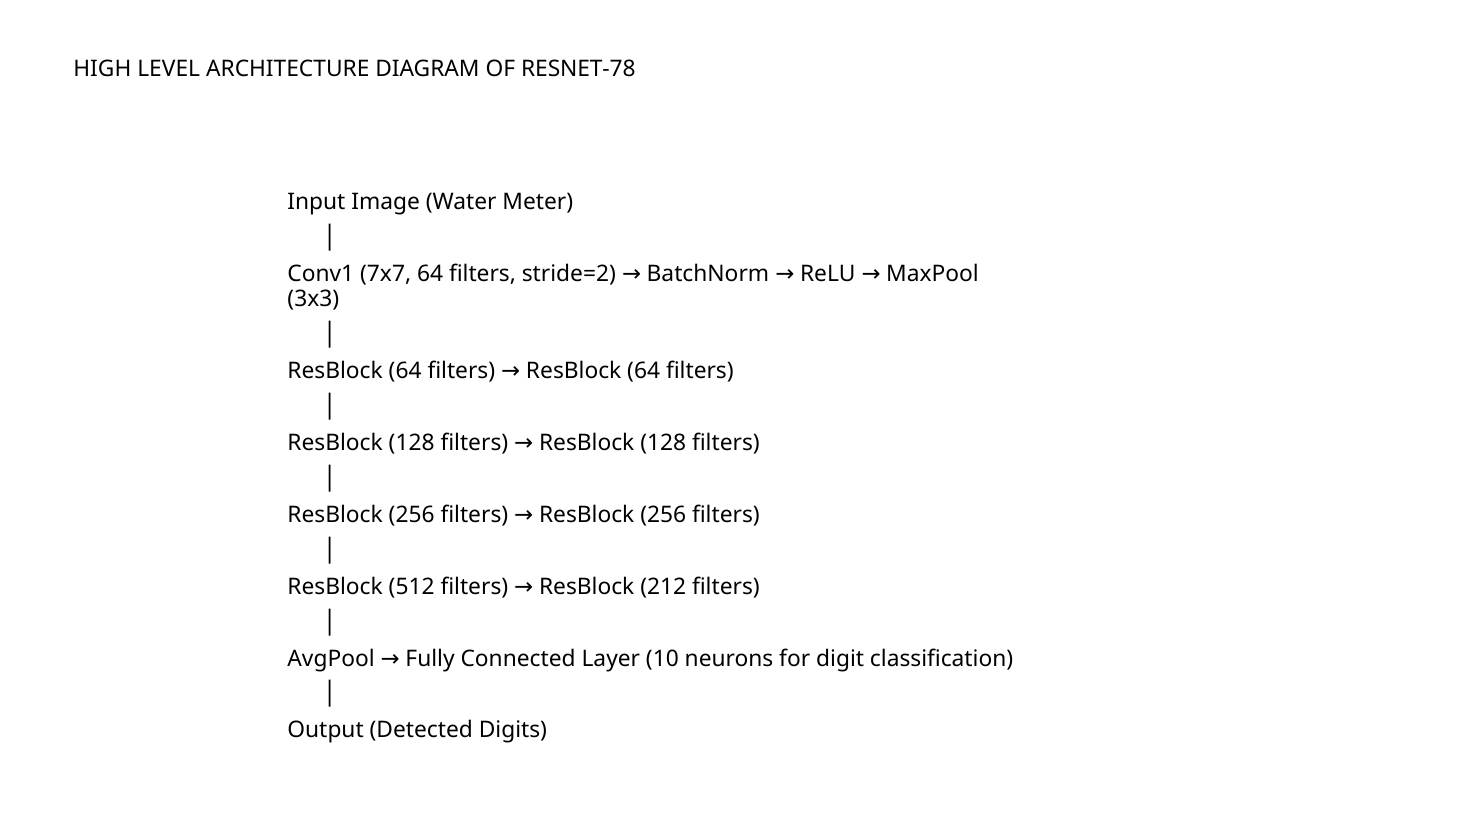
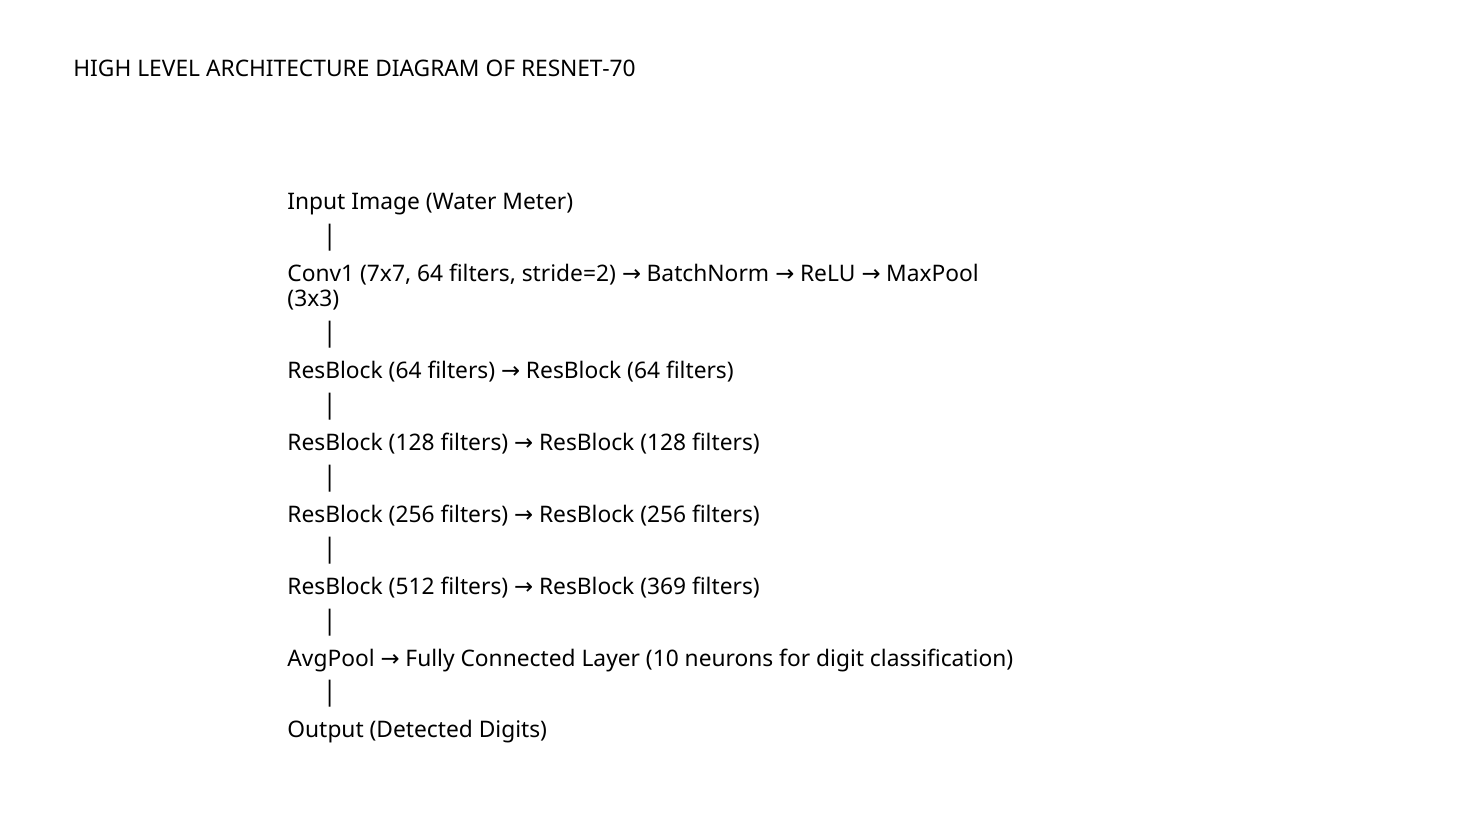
RESNET-78: RESNET-78 -> RESNET-70 (578, 69)
212: 212 -> 369 (663, 586)
